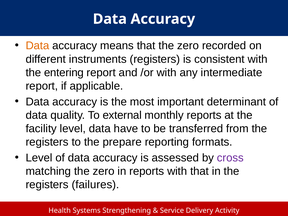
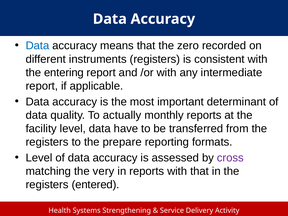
Data colour: orange -> blue (37, 46)
external: external -> actually (122, 115)
matching the zero: zero -> very (104, 171)
failures: failures -> entered (96, 185)
